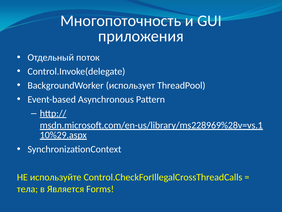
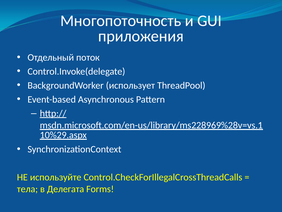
Является: Является -> Делегата (66, 189)
